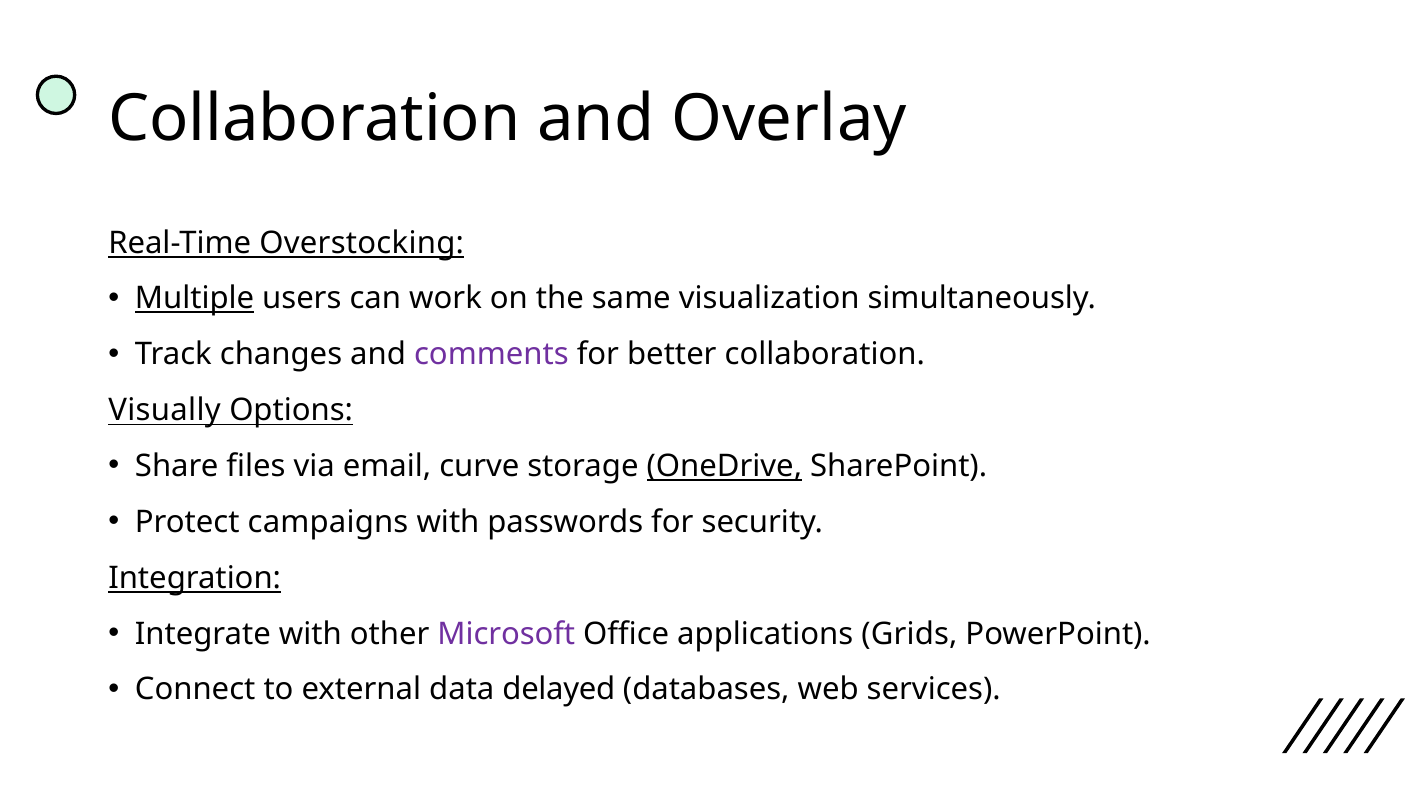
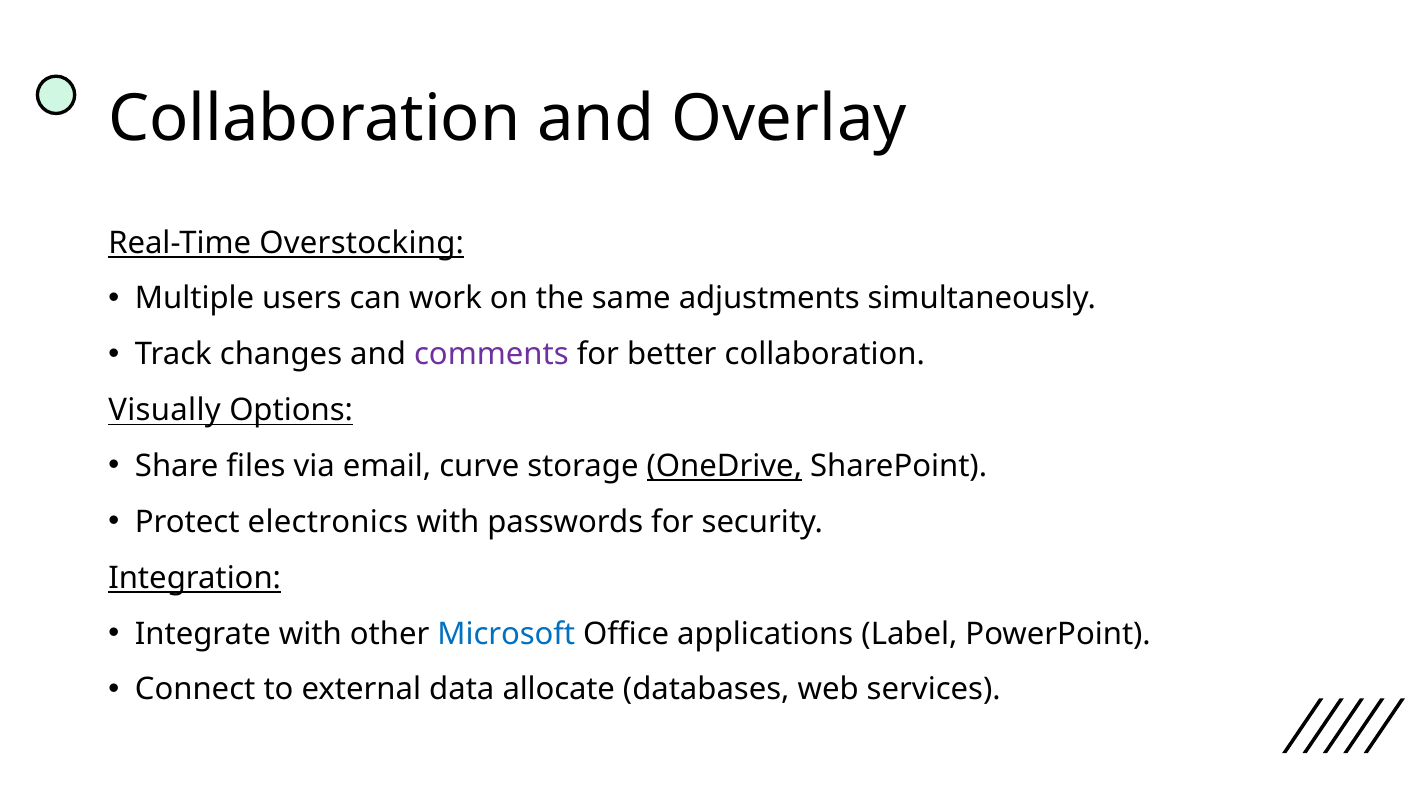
Multiple underline: present -> none (195, 298)
visualization: visualization -> adjustments (769, 298)
campaigns: campaigns -> electronics (328, 522)
Microsoft colour: purple -> blue (506, 633)
Grids: Grids -> Label (909, 633)
delayed: delayed -> allocate (559, 689)
